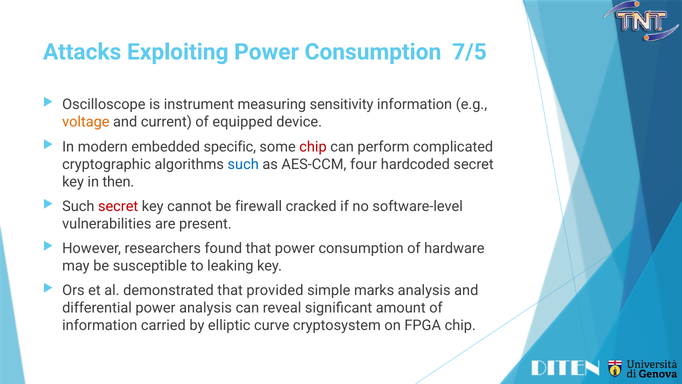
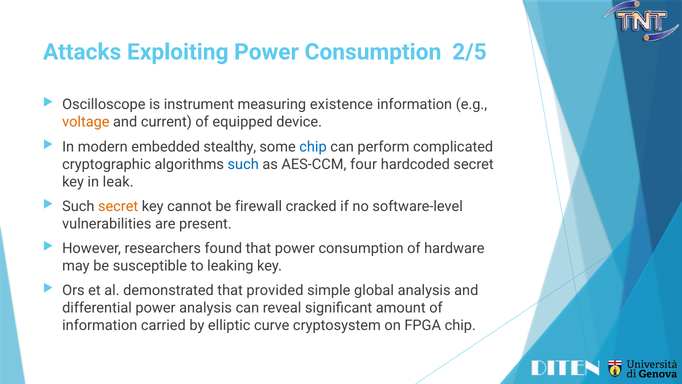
7/5: 7/5 -> 2/5 (469, 52)
sensitivity: sensitivity -> existence (341, 105)
specific: specific -> stealthy (230, 147)
chip colour: red -> blue (313, 147)
then: then -> leak (118, 182)
secret colour: red -> orange (118, 206)
marks: marks -> global (374, 290)
